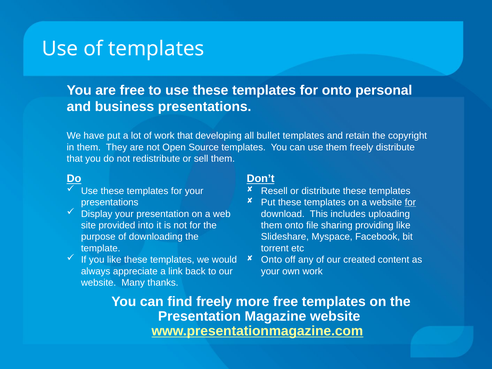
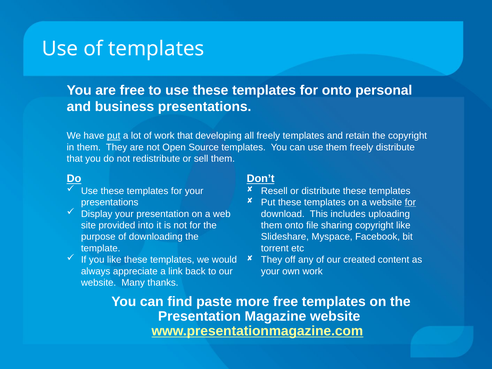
put underline: none -> present (114, 136)
all bullet: bullet -> freely (268, 136)
sharing providing: providing -> copyright (374, 225)
Onto: Onto -> They (272, 260)
find freely: freely -> paste (214, 301)
